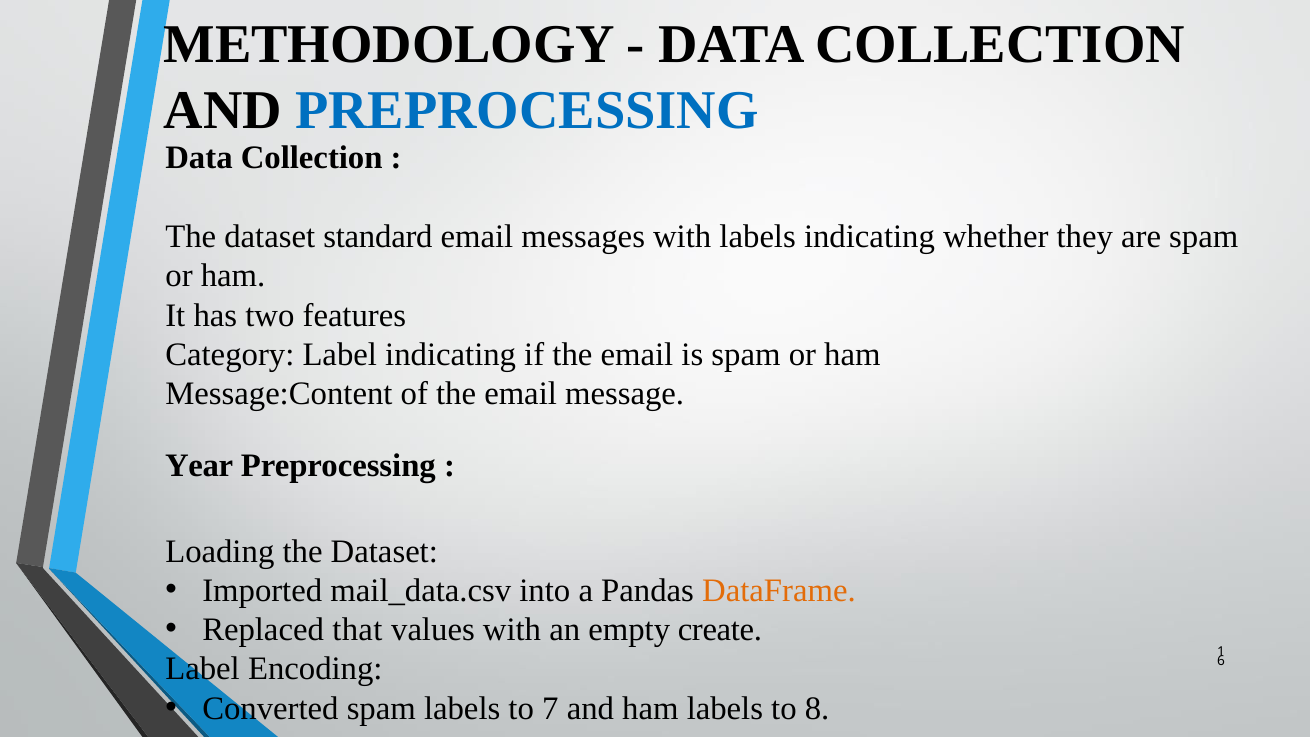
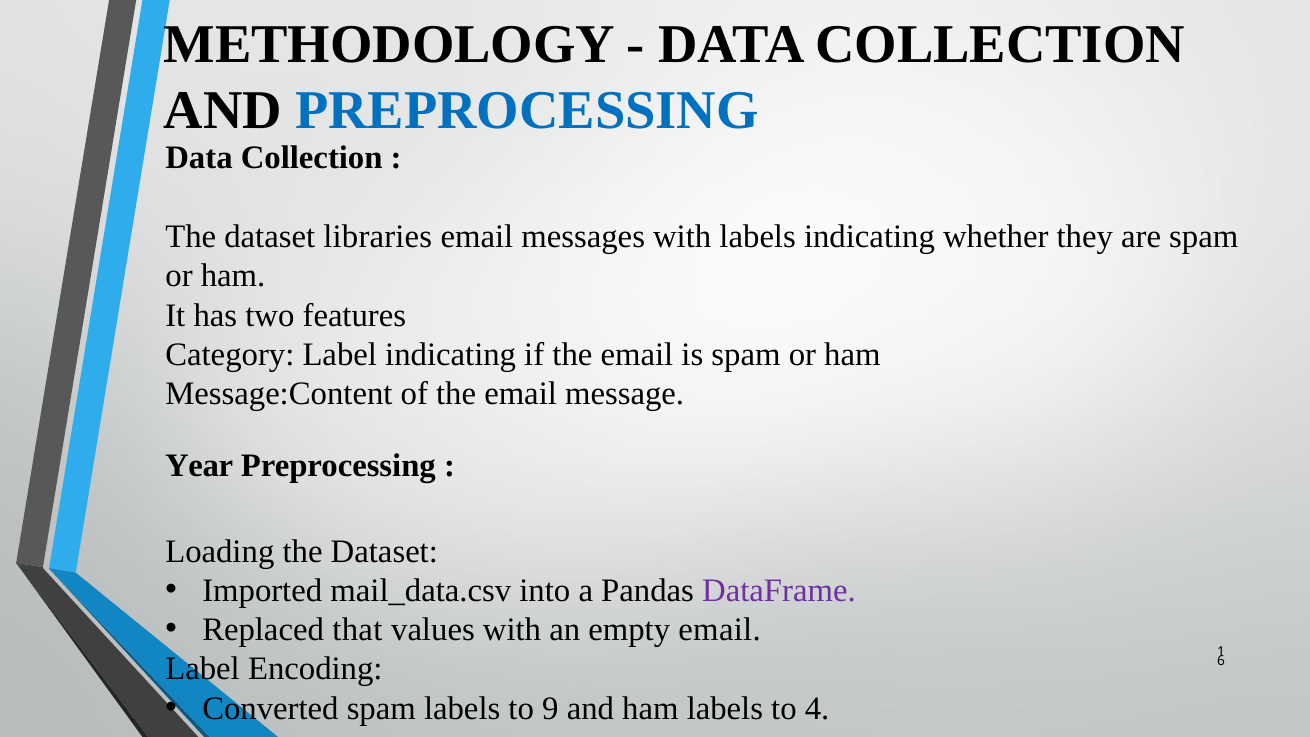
standard: standard -> libraries (378, 237)
DataFrame colour: orange -> purple (779, 590)
empty create: create -> email (720, 630)
7: 7 -> 9 (550, 708)
8: 8 -> 4 (817, 708)
